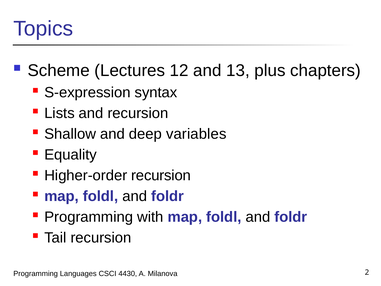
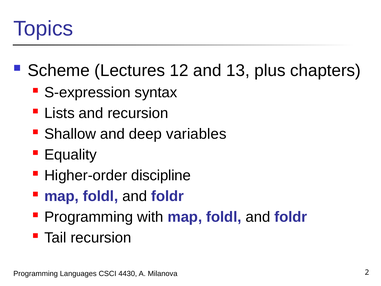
Higher-order recursion: recursion -> discipline (161, 175)
